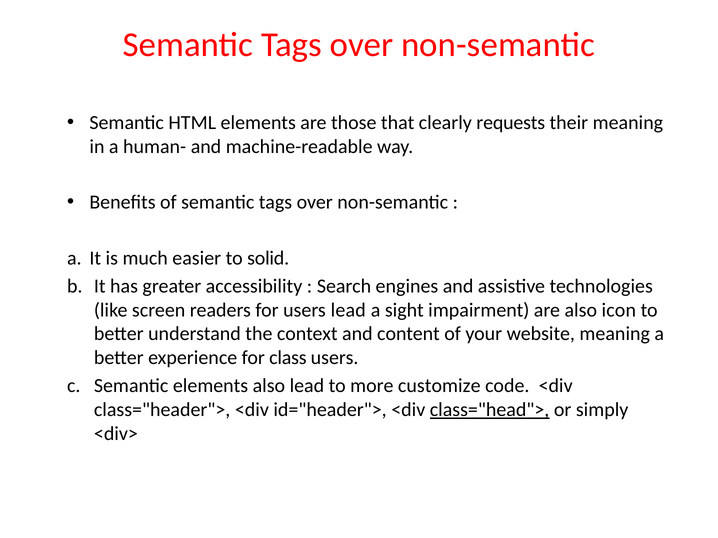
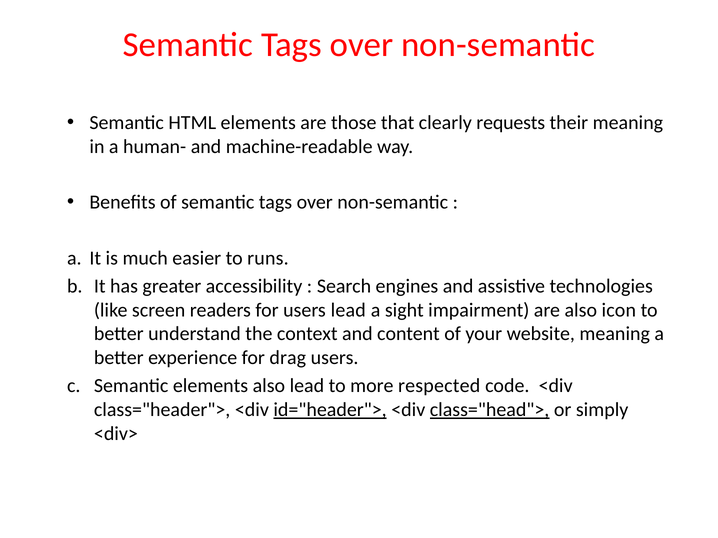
solid: solid -> runs (268, 258)
class: class -> drag (288, 358)
customize: customize -> respected (439, 386)
id="header"> underline: none -> present (330, 410)
